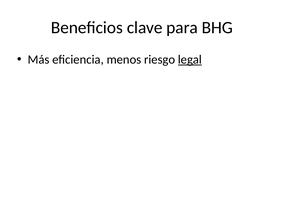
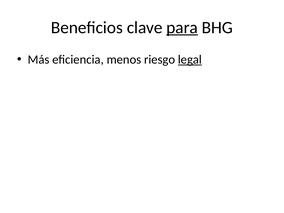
para underline: none -> present (182, 27)
